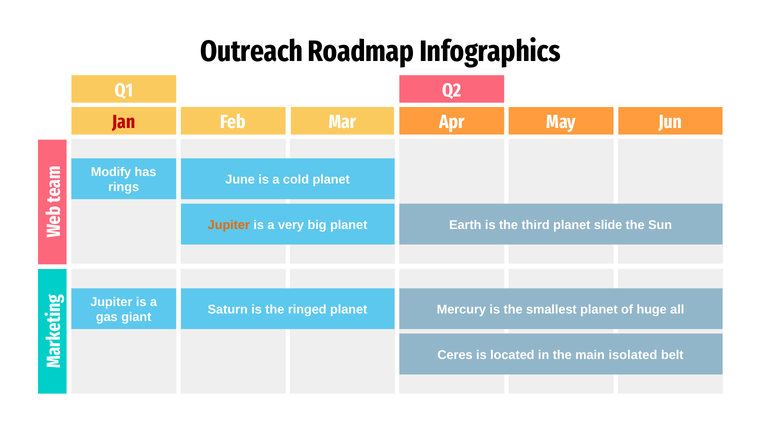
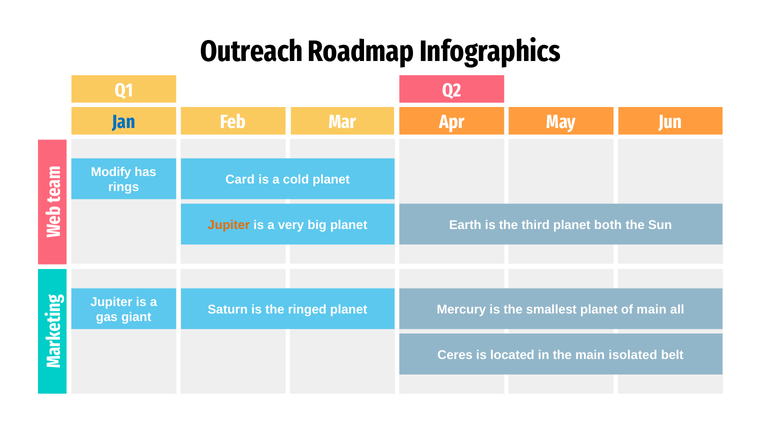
Jan colour: red -> blue (124, 122)
June: June -> Card (240, 180)
slide: slide -> both (608, 225)
of huge: huge -> main (652, 310)
